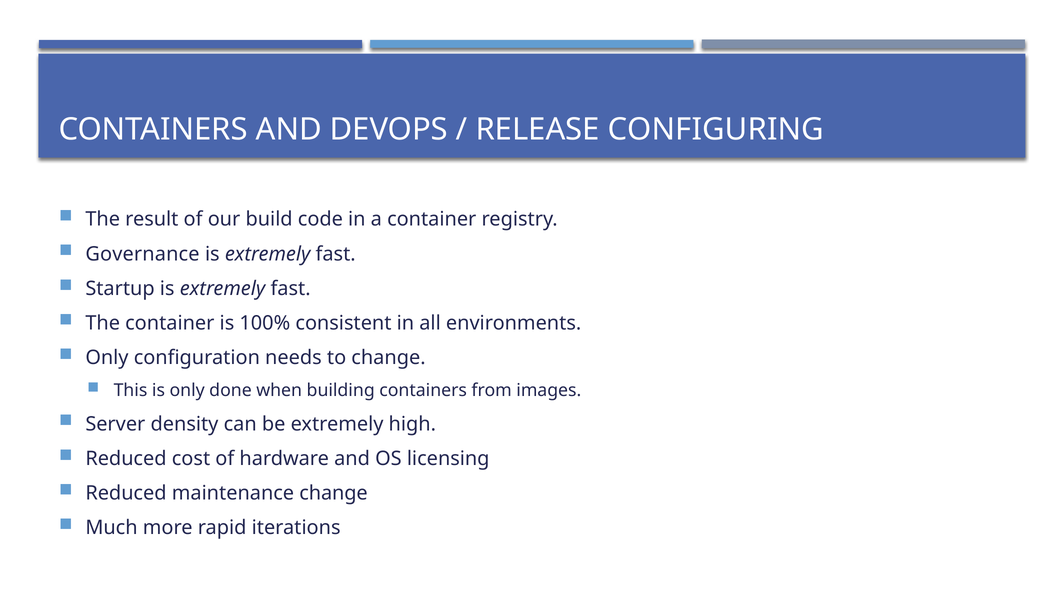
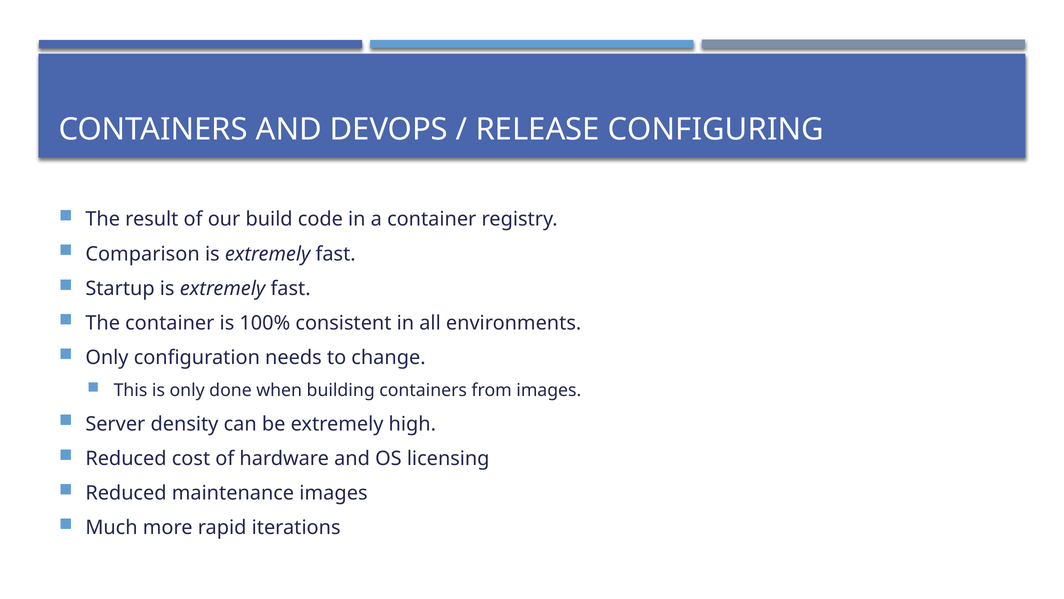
Governance: Governance -> Comparison (143, 254)
maintenance change: change -> images (333, 493)
